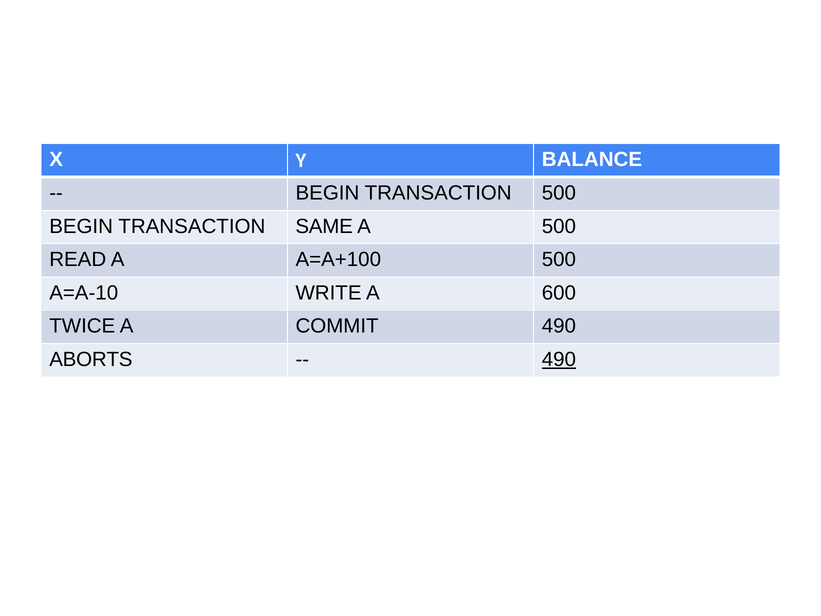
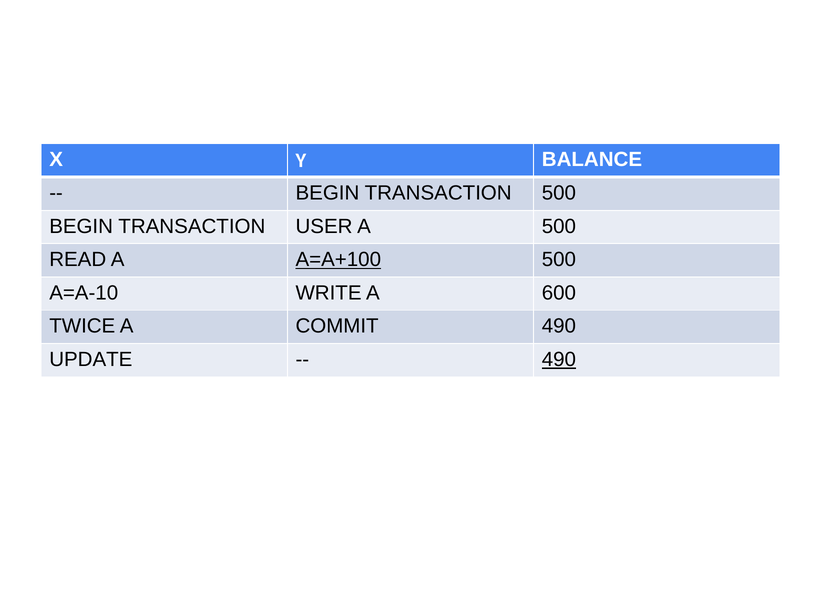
SAME: SAME -> USER (324, 226)
A=A+100 underline: none -> present (338, 260)
ABORTS: ABORTS -> UPDATE (91, 359)
